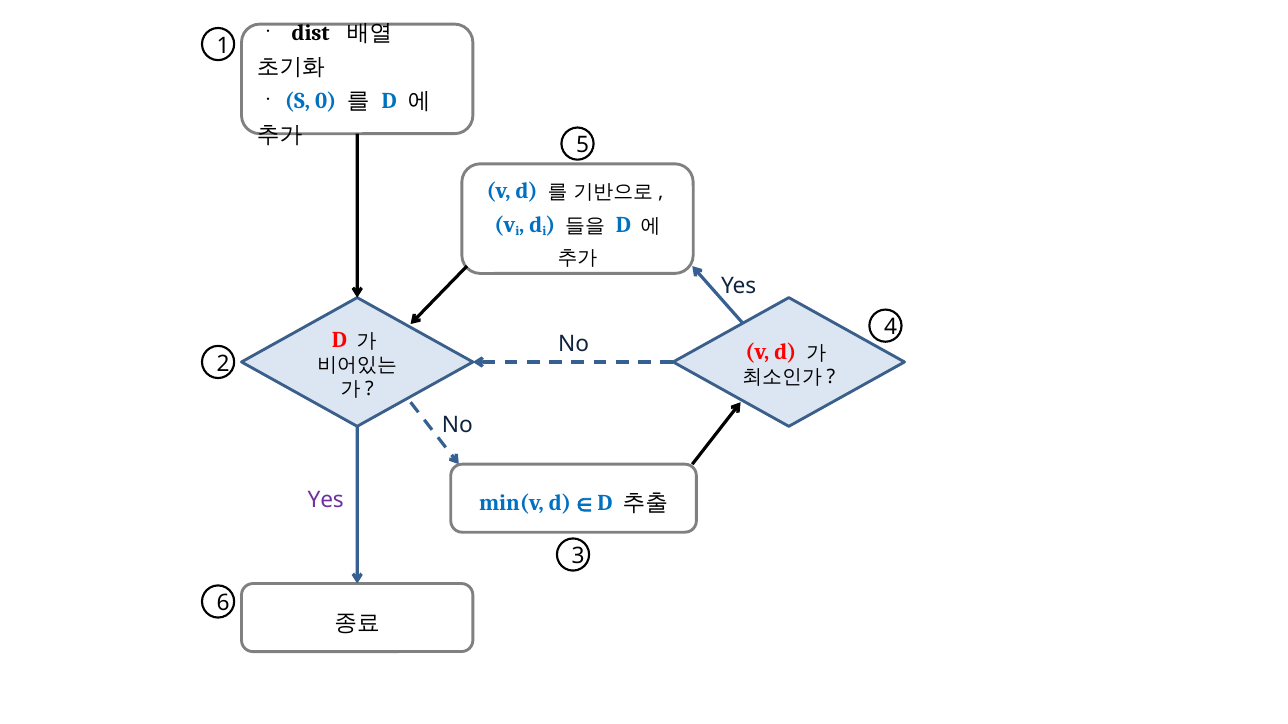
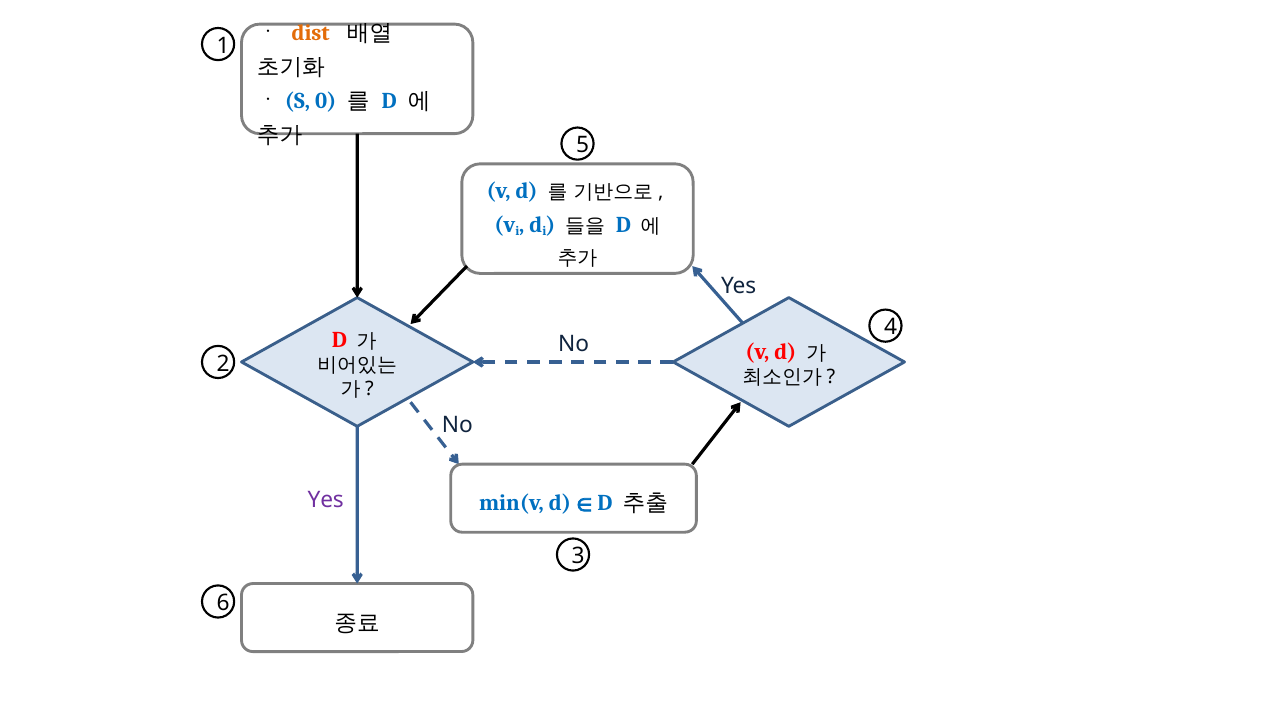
dist colour: black -> orange (311, 33)
